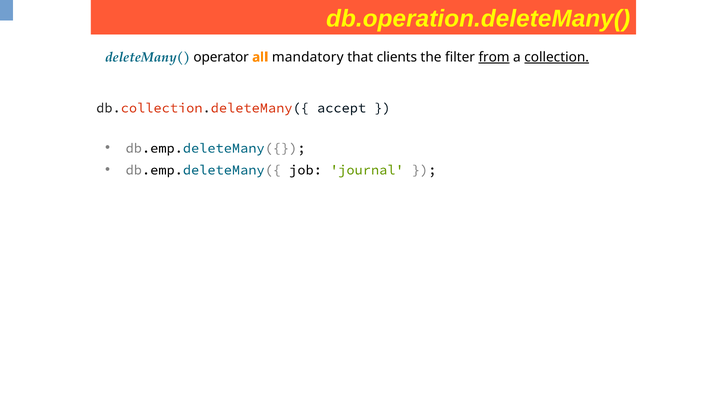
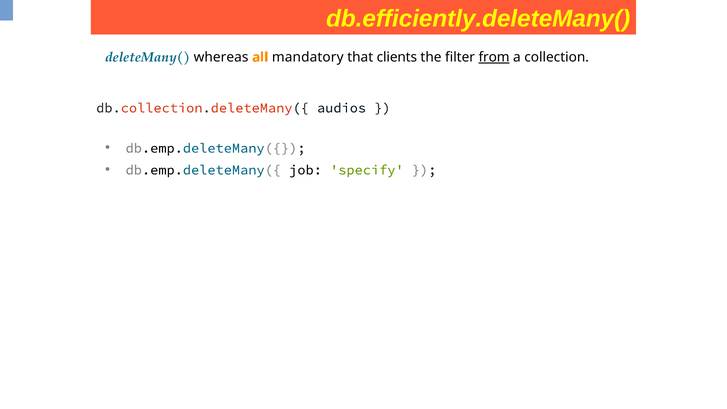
db.operation.deleteMany(: db.operation.deleteMany( -> db.efficiently.deleteMany( (478, 19)
operator: operator -> whereas (221, 57)
collection underline: present -> none (557, 57)
accept: accept -> audios (342, 108)
journal: journal -> specify (367, 170)
